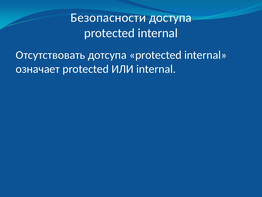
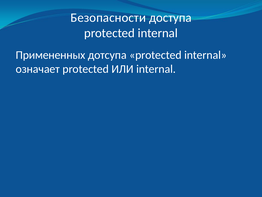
Отсутствовать: Отсутствовать -> Примененных (51, 55)
